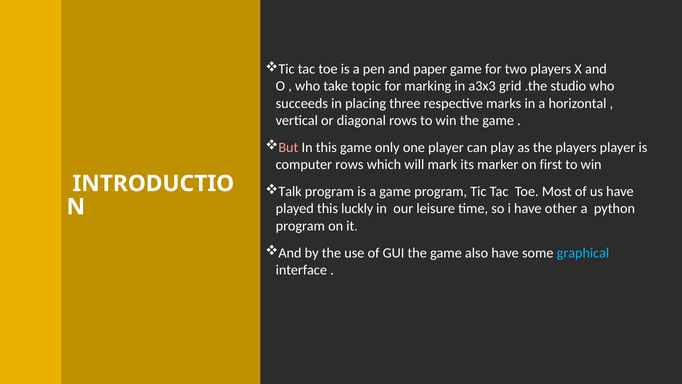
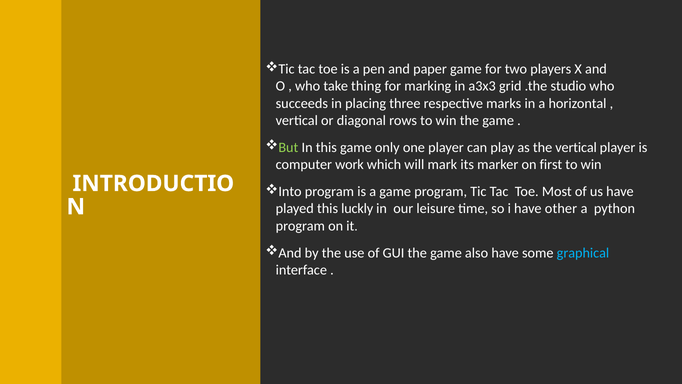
topic: topic -> thing (366, 86)
But colour: pink -> light green (288, 147)
the players: players -> vertical (576, 147)
computer rows: rows -> work (349, 164)
Talk: Talk -> Into (290, 191)
